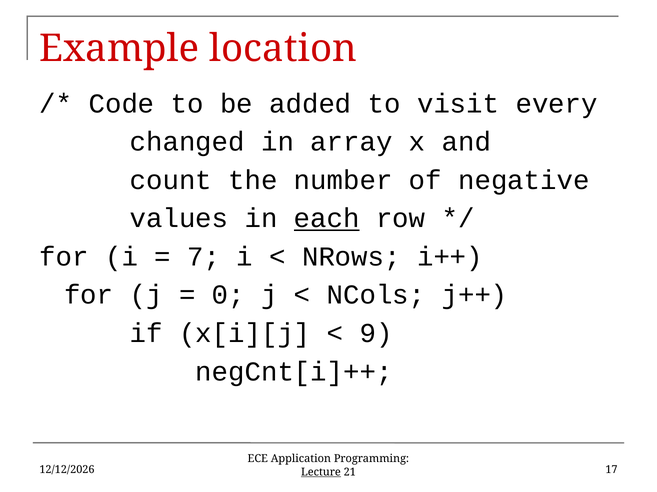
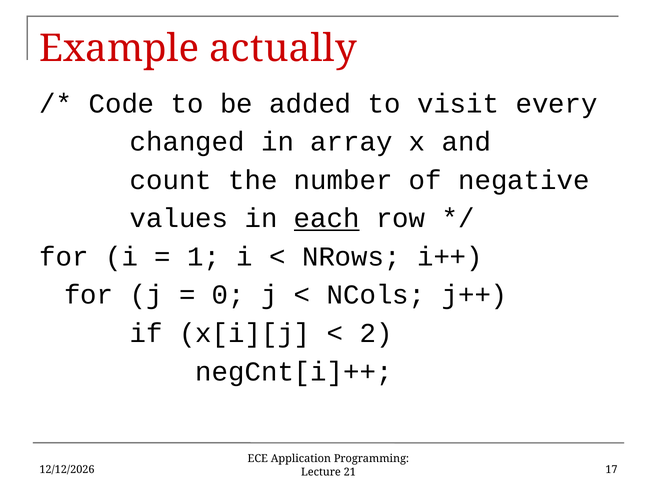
location: location -> actually (283, 49)
7: 7 -> 1 (204, 257)
9: 9 -> 2 (376, 334)
Lecture underline: present -> none (321, 473)
